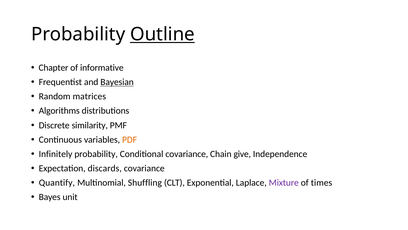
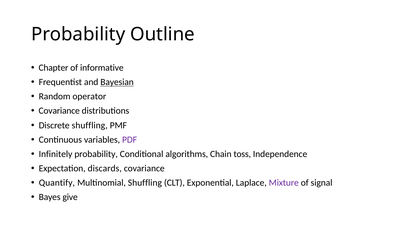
Outline underline: present -> none (162, 34)
matrices: matrices -> operator (89, 96)
Algorithms: Algorithms -> Covariance (59, 111)
Discrete similarity: similarity -> shuffling (90, 125)
PDF colour: orange -> purple (130, 139)
Conditional covariance: covariance -> algorithms (187, 154)
give: give -> toss (242, 154)
times: times -> signal (322, 182)
unit: unit -> give (70, 197)
